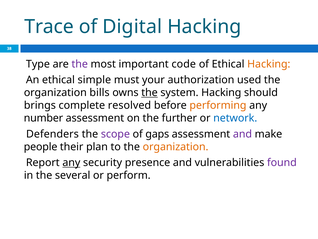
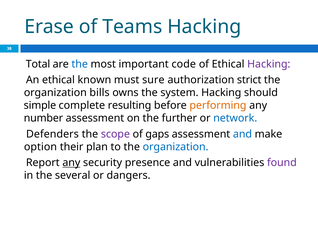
Trace: Trace -> Erase (49, 27)
Digital: Digital -> Teams (132, 27)
Type: Type -> Total (38, 64)
the colour: purple -> blue (80, 64)
Hacking colour: orange -> purple (269, 64)
simple: simple -> known (94, 80)
your: your -> sure (153, 80)
used: used -> strict (249, 80)
the underline: present -> none (149, 93)
brings: brings -> simple (40, 105)
resolved: resolved -> resulting (130, 105)
and colour: purple -> blue (242, 134)
people: people -> option (40, 146)
organization colour: orange -> blue (176, 146)
perform: perform -> dangers (129, 175)
